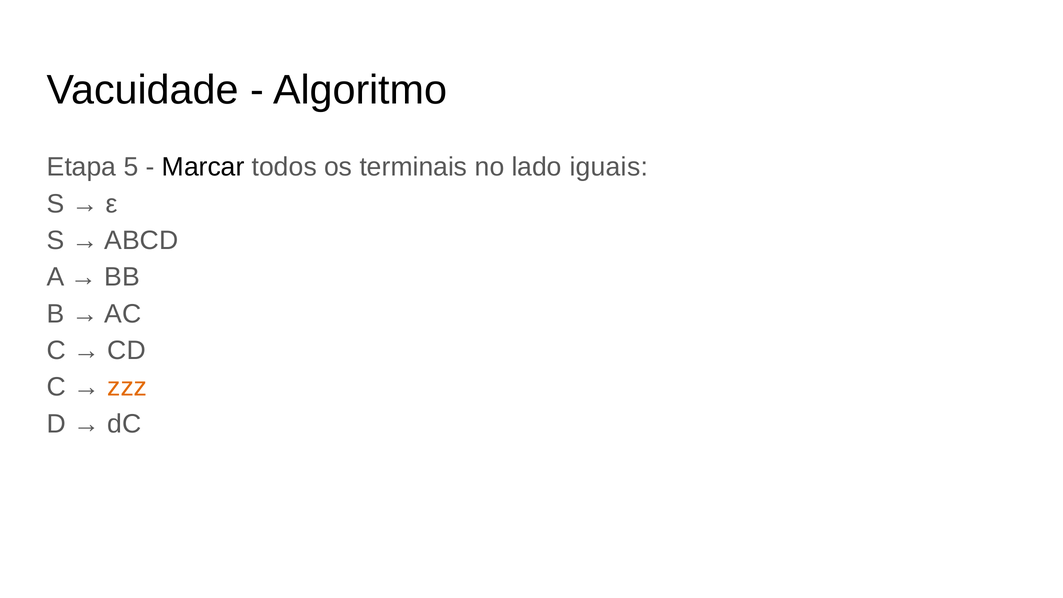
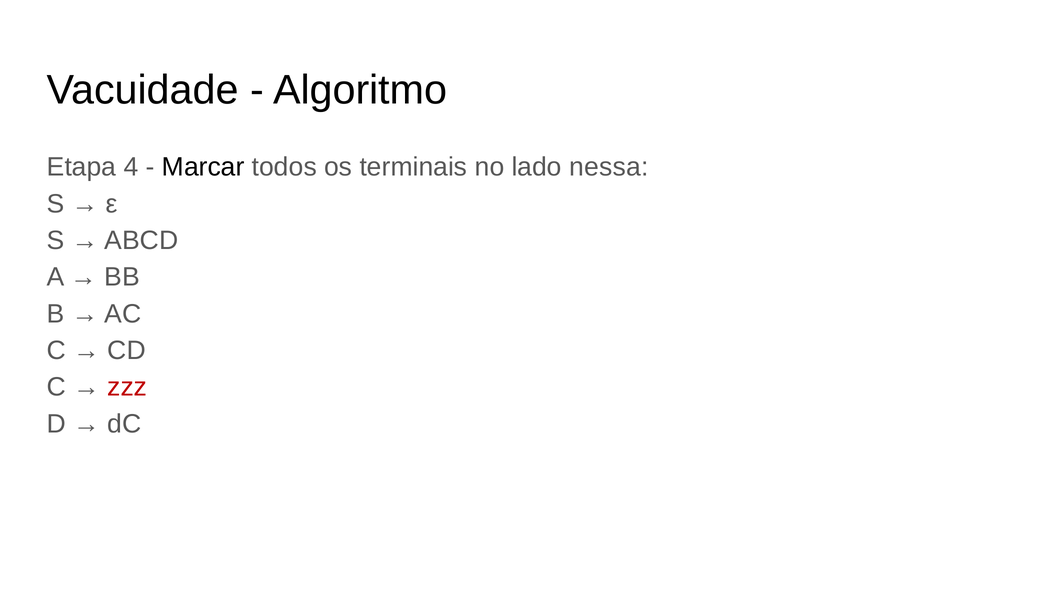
5: 5 -> 4 (131, 167)
iguais: iguais -> nessa (609, 167)
zzz colour: orange -> red (127, 387)
